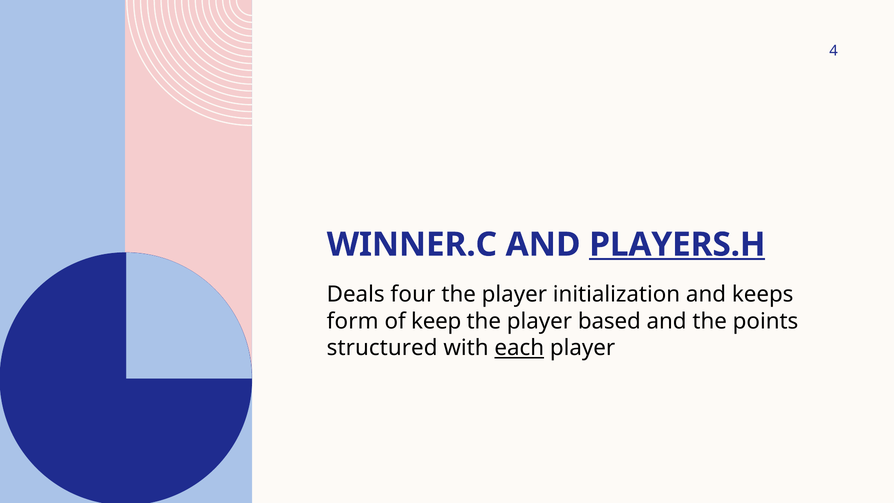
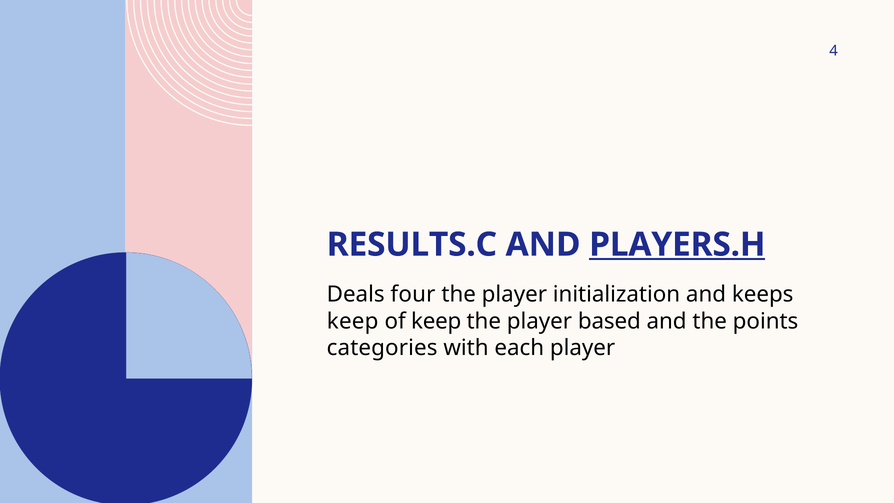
WINNER.C: WINNER.C -> RESULTS.C (412, 245)
form: form -> keep (353, 321)
structured: structured -> categories (382, 348)
each underline: present -> none (519, 348)
